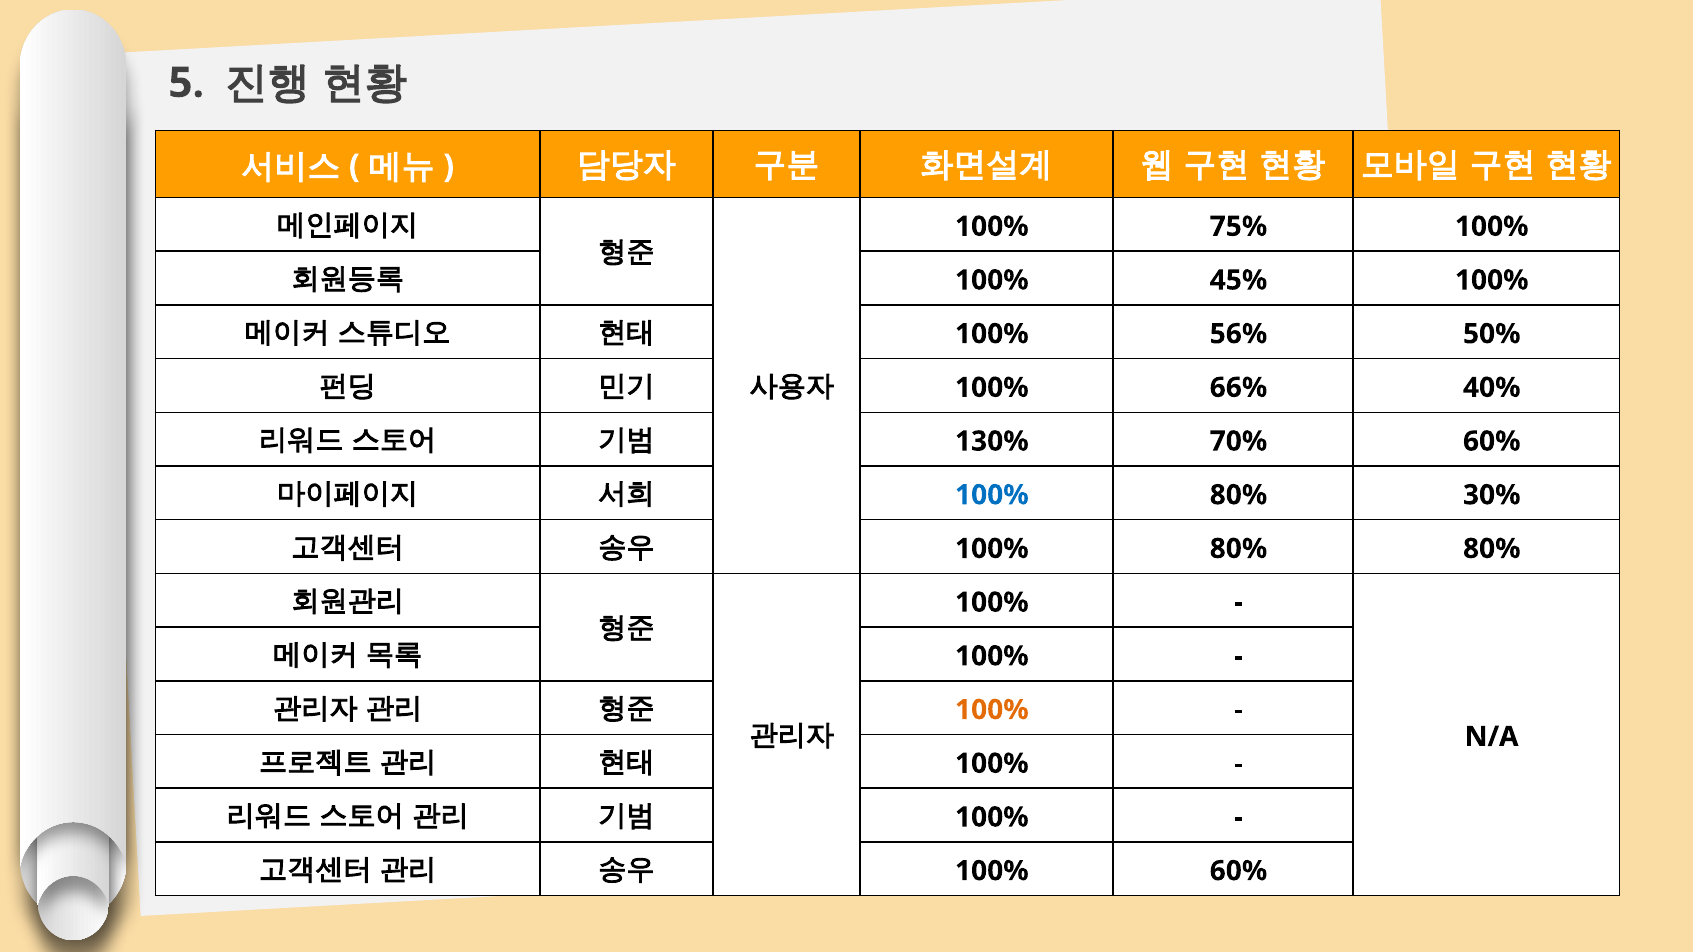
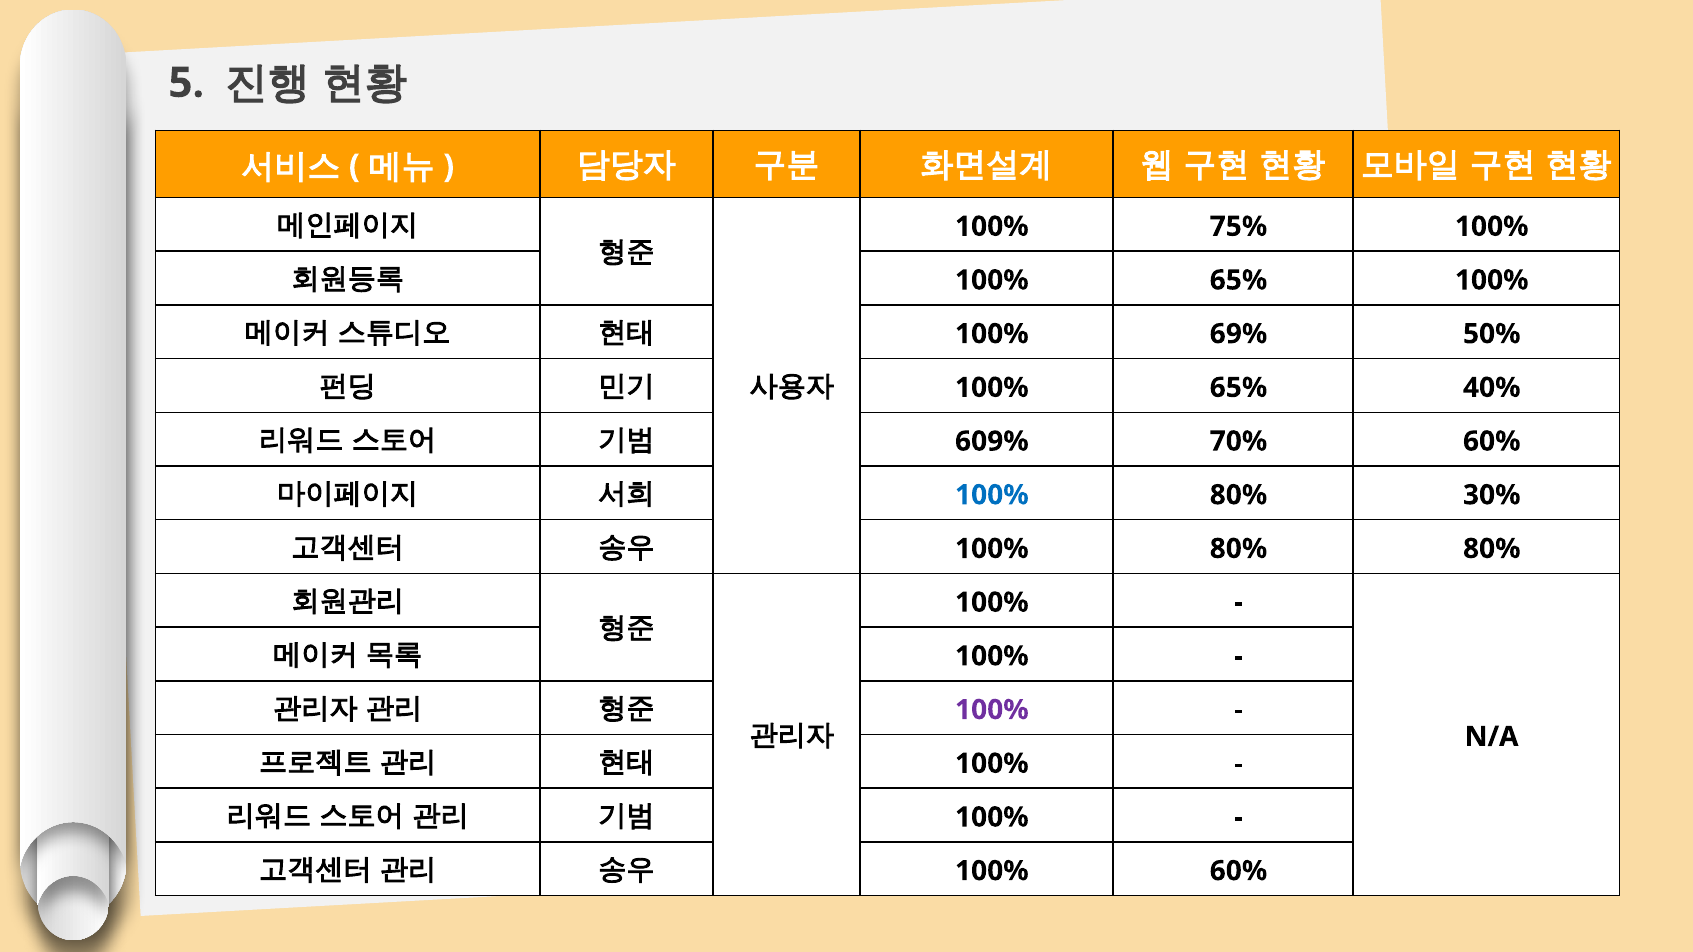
45%: 45% -> 65% (1239, 280)
56%: 56% -> 69% (1239, 334)
66%: 66% -> 65% (1239, 388)
130%: 130% -> 609% (992, 441)
100% colour: orange -> purple (992, 710)
